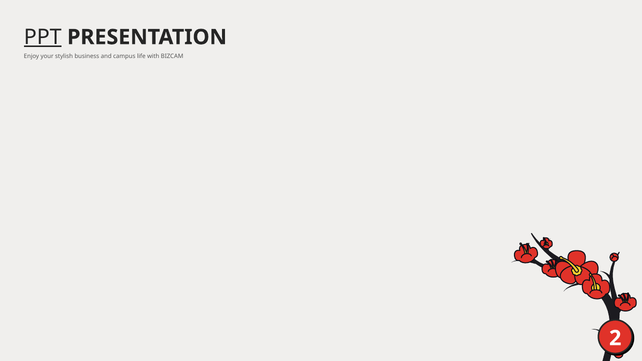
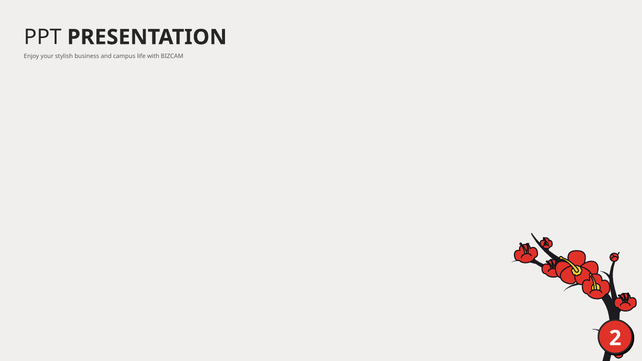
PPT underline: present -> none (43, 37)
